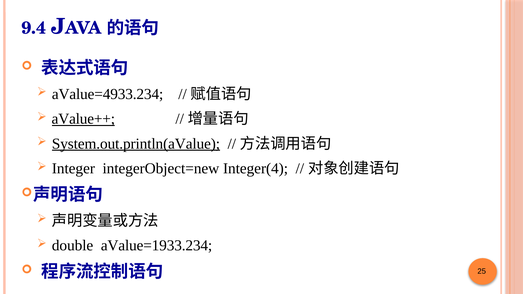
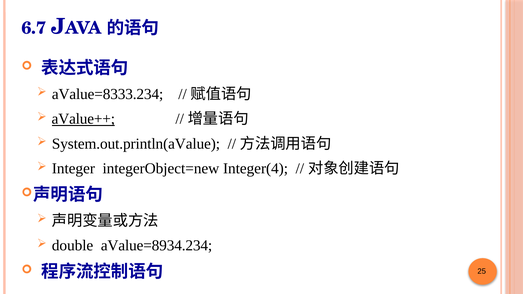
9.4: 9.4 -> 6.7 (34, 28)
aValue=4933.234: aValue=4933.234 -> aValue=8333.234 (108, 94)
System.out.println(aValue underline: present -> none (136, 144)
aValue=1933.234: aValue=1933.234 -> aValue=8934.234 (157, 246)
